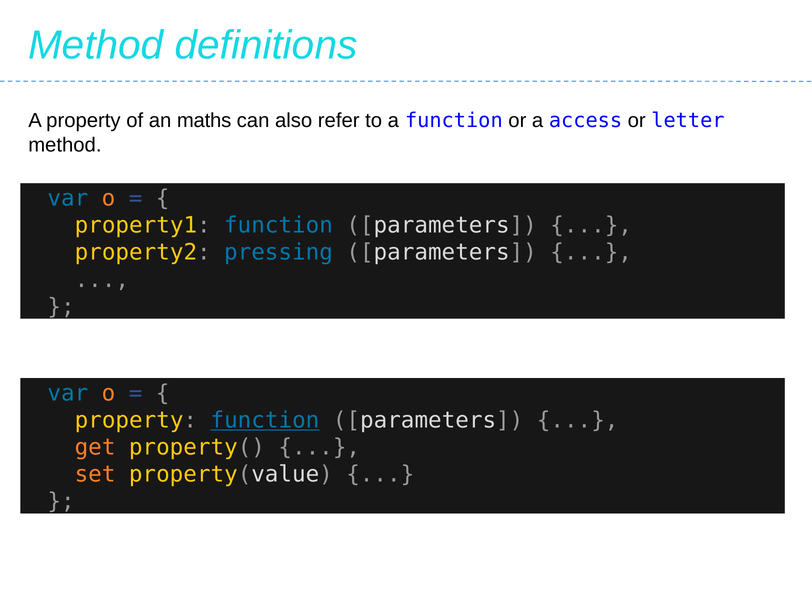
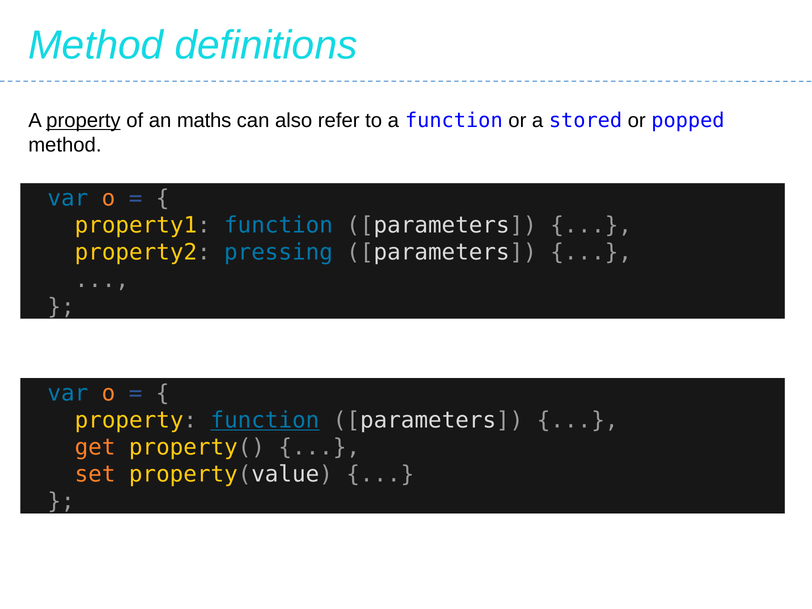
property underline: none -> present (83, 121)
access: access -> stored (586, 121)
letter: letter -> popped (688, 121)
